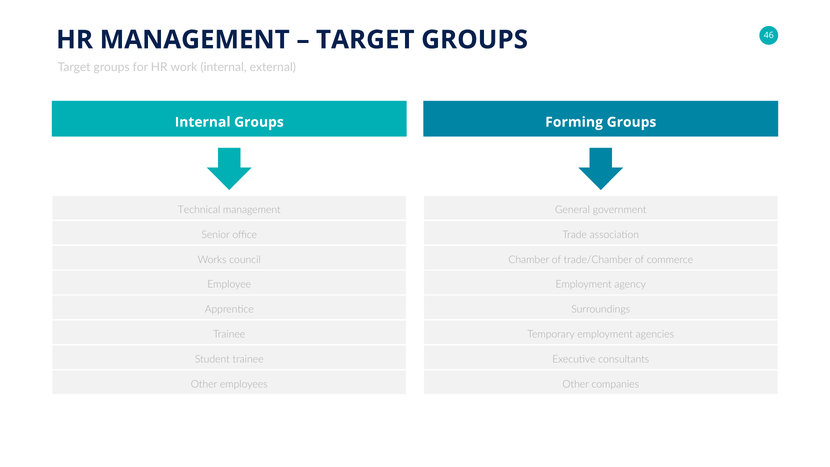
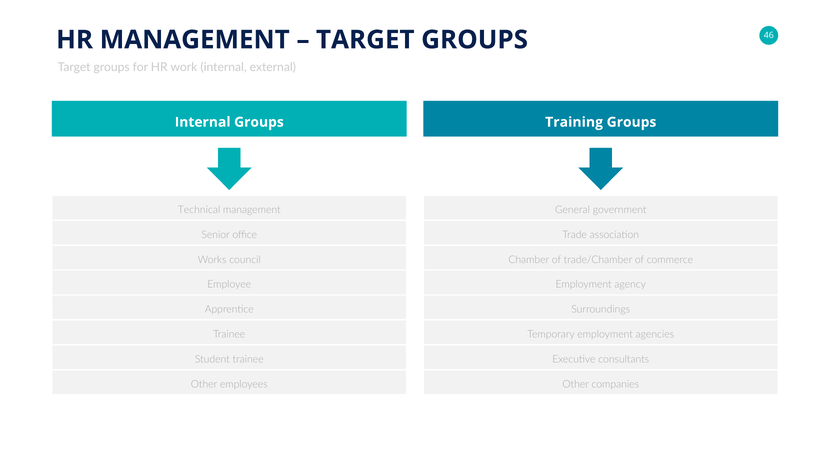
Forming: Forming -> Training (574, 122)
